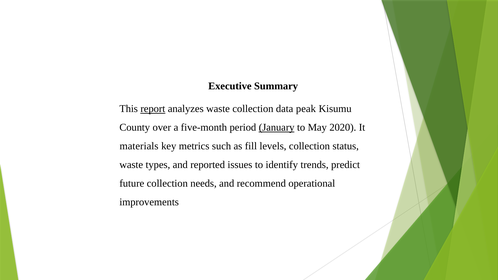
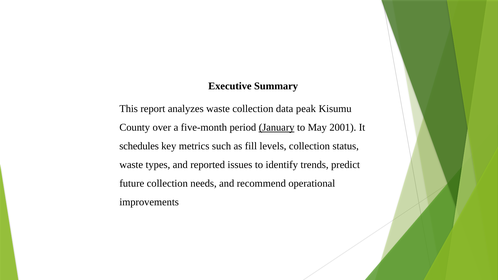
report underline: present -> none (153, 109)
2020: 2020 -> 2001 (343, 128)
materials: materials -> schedules (139, 146)
